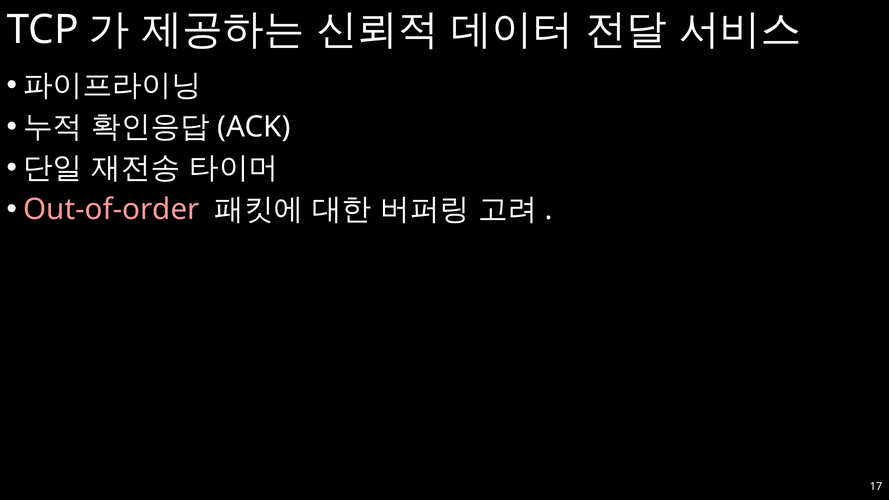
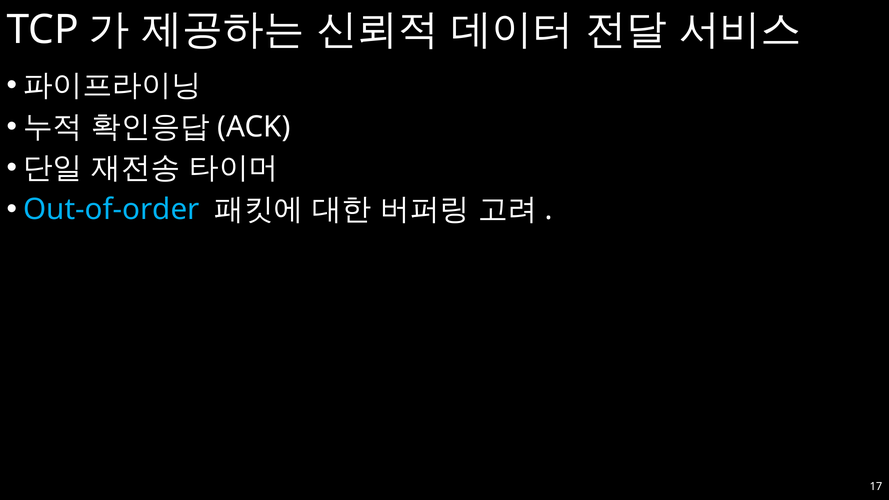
Out-of-order colour: pink -> light blue (111, 209)
